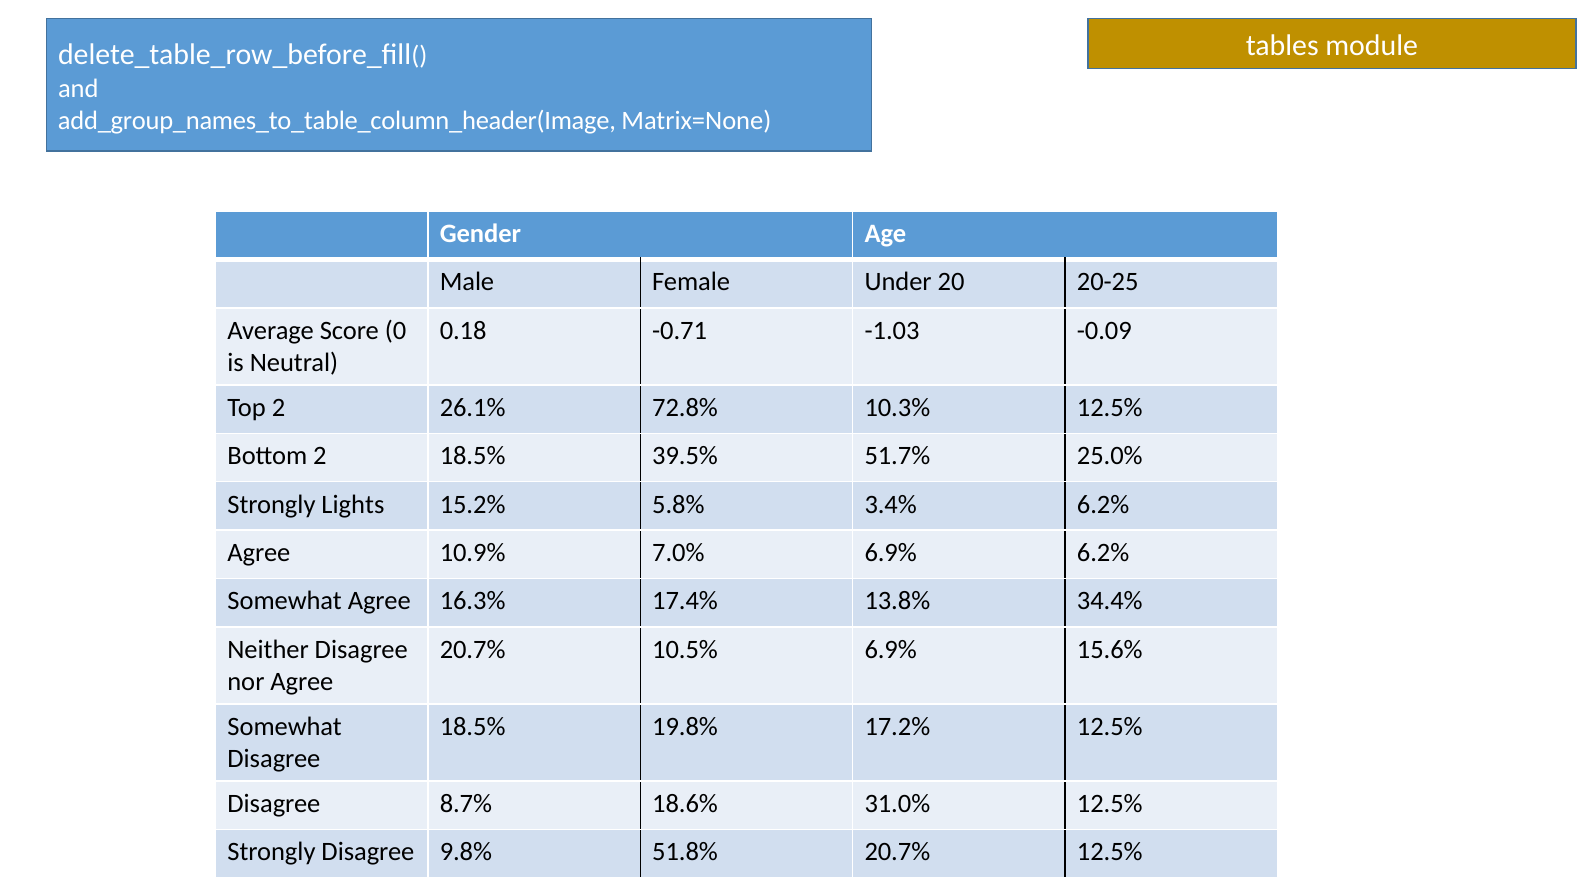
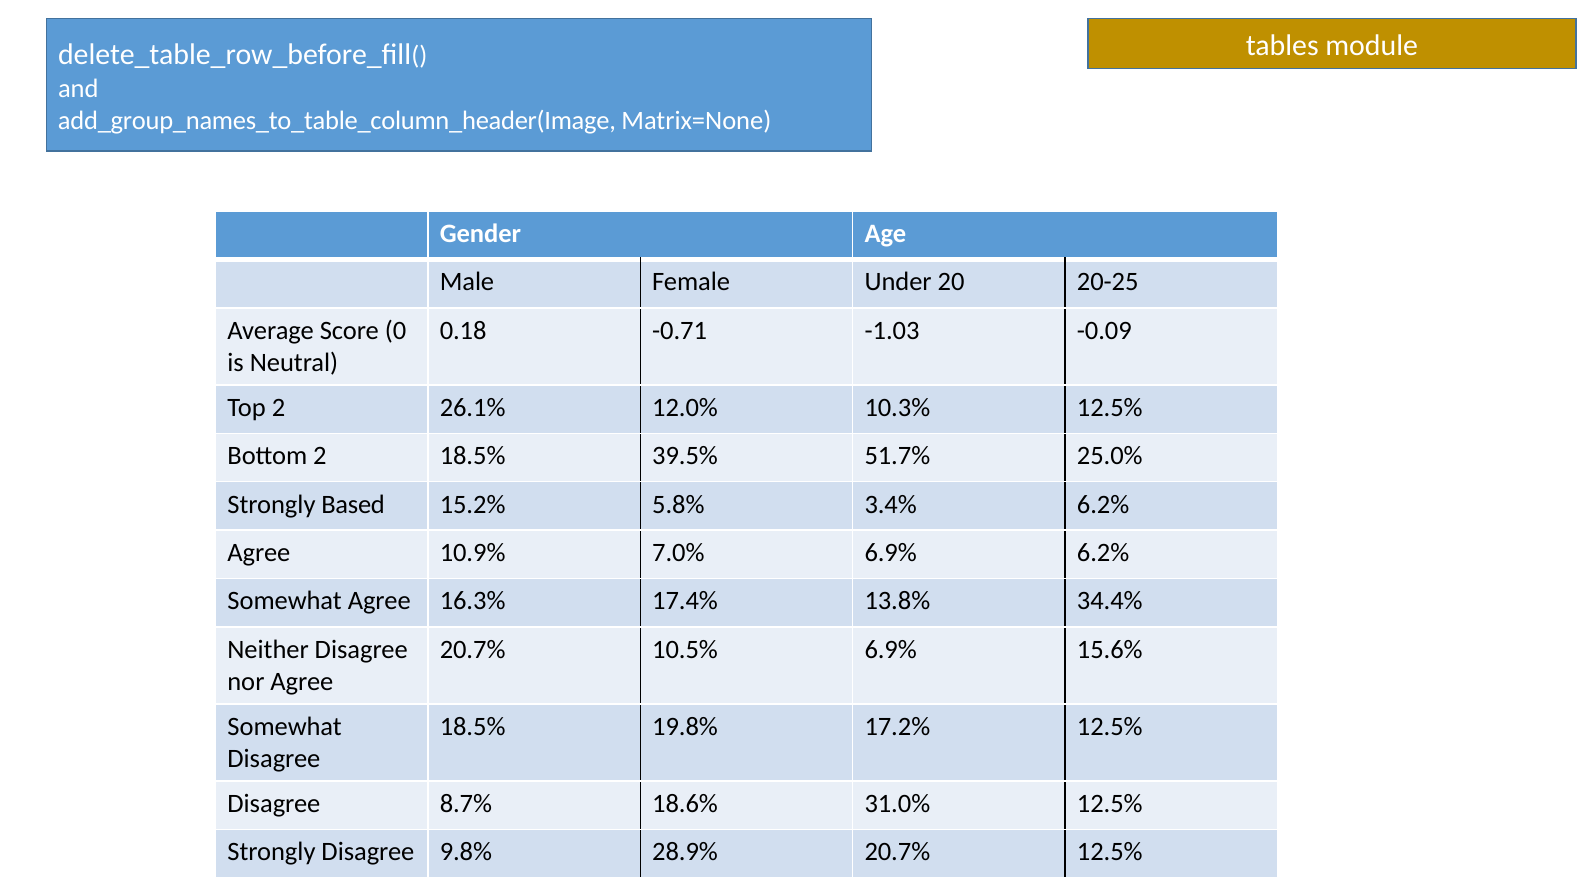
72.8%: 72.8% -> 12.0% (685, 407)
Lights: Lights -> Based (353, 504)
51.8%: 51.8% -> 28.9% (685, 852)
